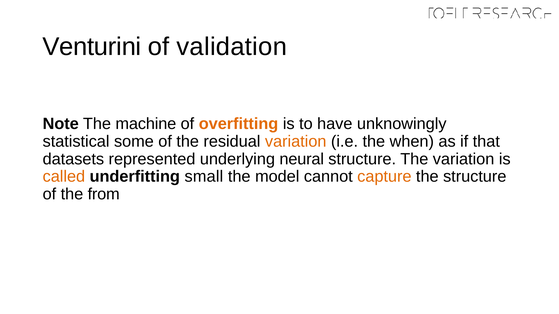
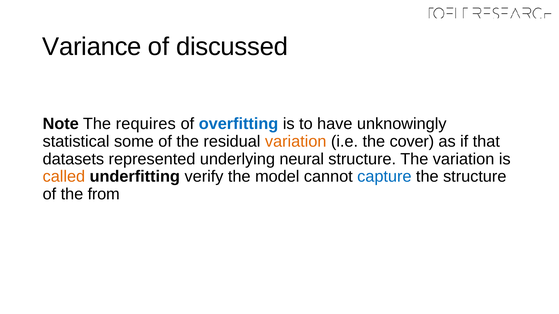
Venturini: Venturini -> Variance (92, 47)
validation: validation -> discussed (232, 47)
machine: machine -> requires (146, 124)
overfitting colour: orange -> blue (239, 124)
when: when -> cover (412, 142)
small: small -> verify (204, 177)
capture colour: orange -> blue (384, 177)
